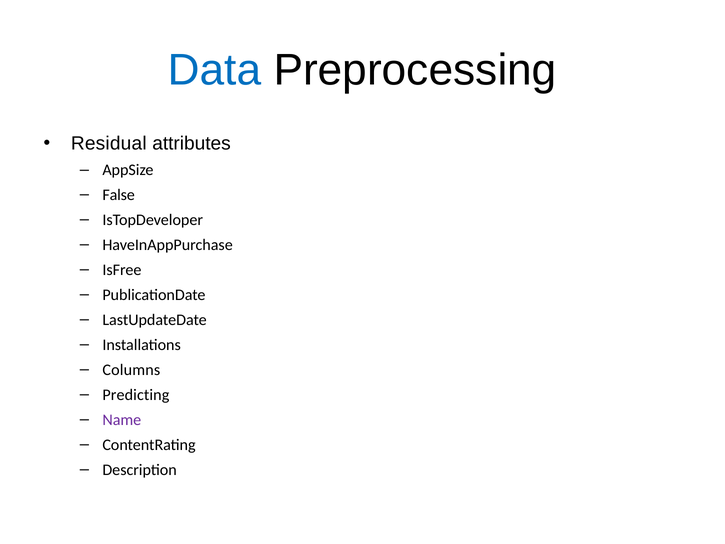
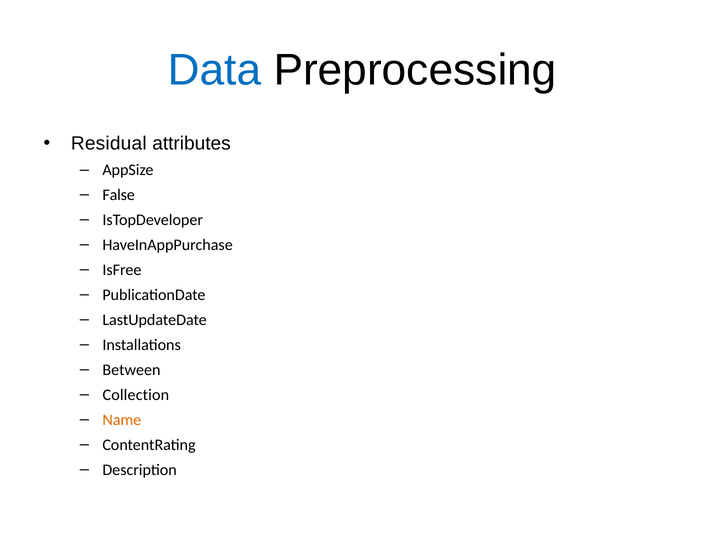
Columns: Columns -> Between (131, 370)
Predicting: Predicting -> Collection (136, 395)
Name colour: purple -> orange (122, 420)
